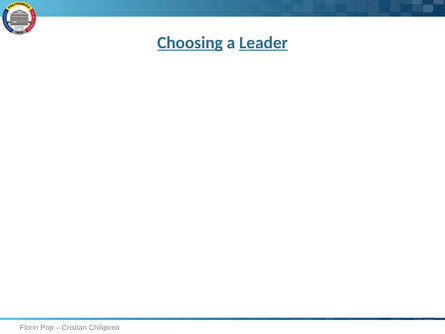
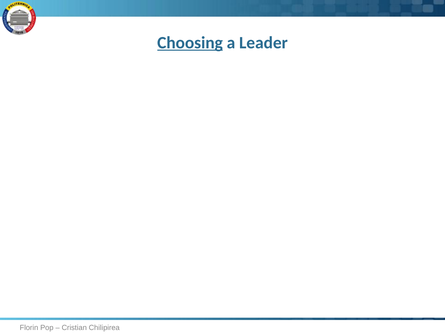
Leader underline: present -> none (263, 43)
